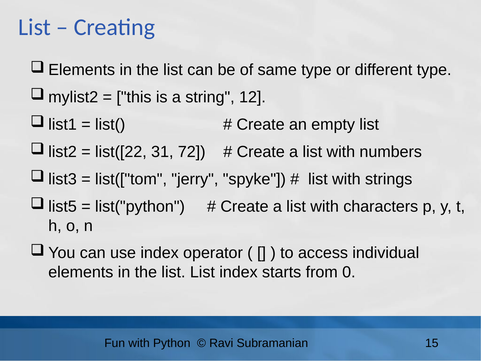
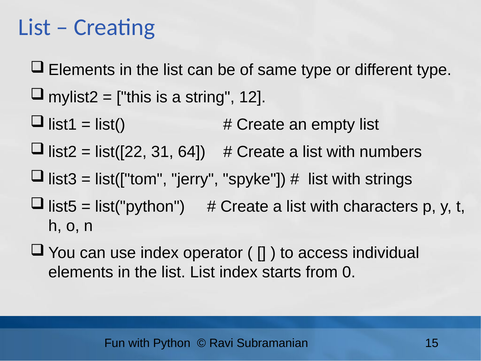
72: 72 -> 64 (192, 152)
